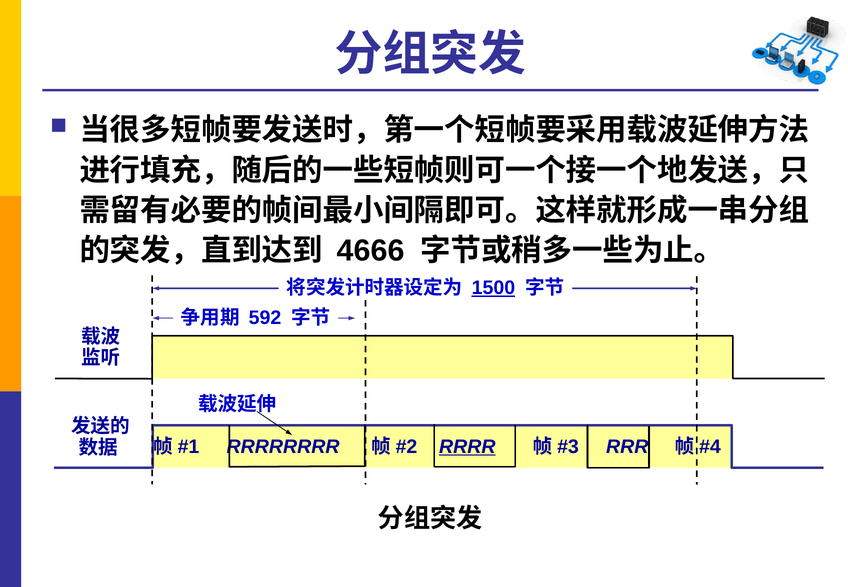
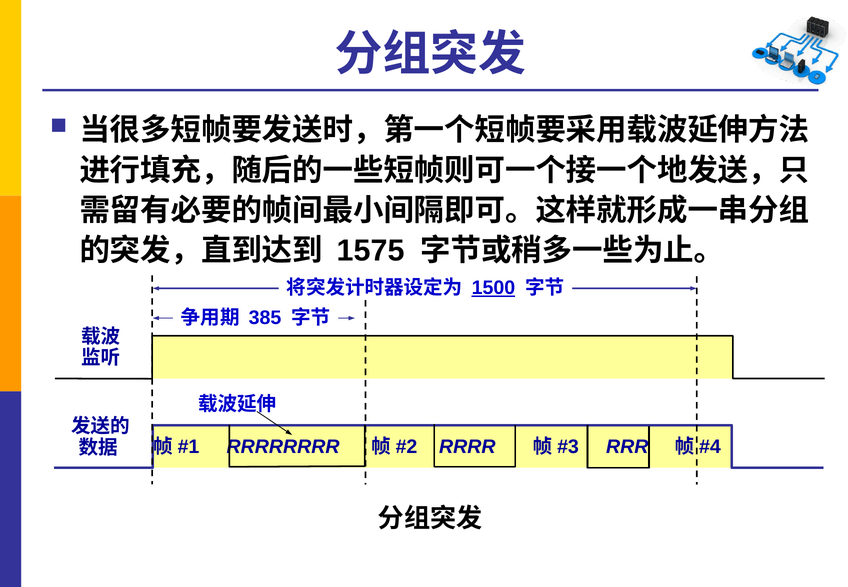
4666: 4666 -> 1575 (371, 251)
592: 592 -> 385 (265, 318)
RRRR underline: present -> none (467, 447)
